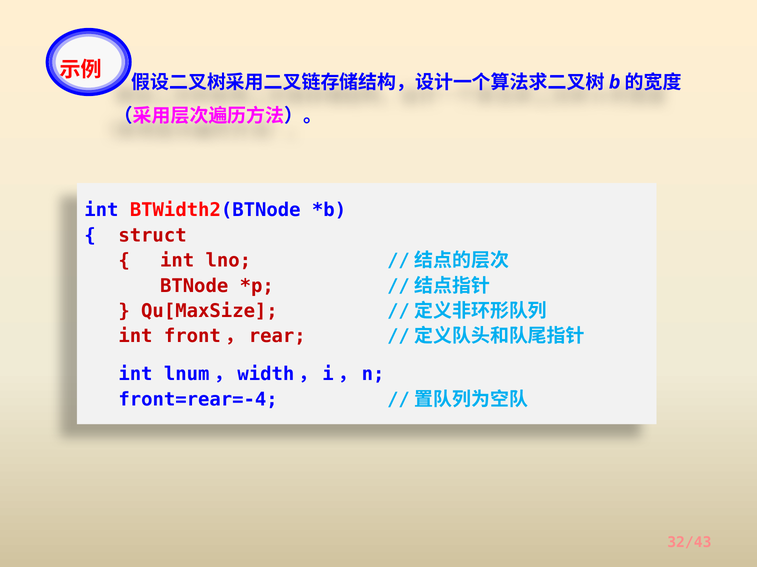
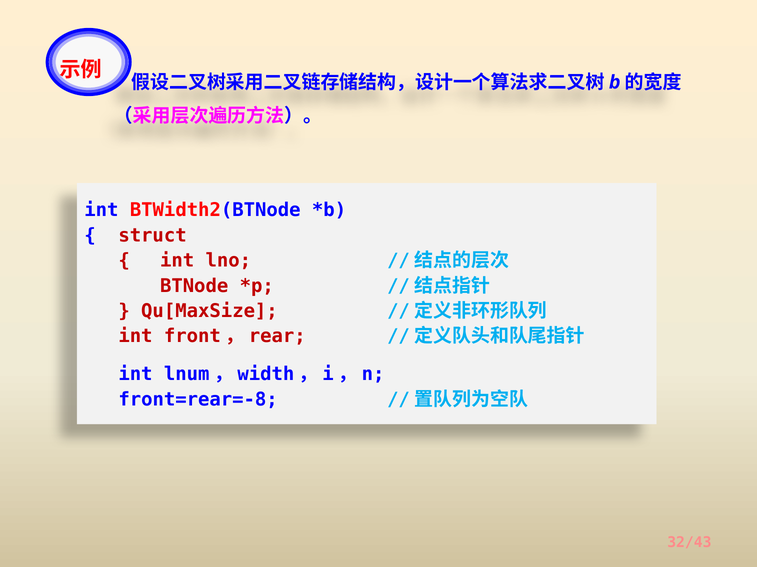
front=rear=-4: front=rear=-4 -> front=rear=-8 (198, 400)
